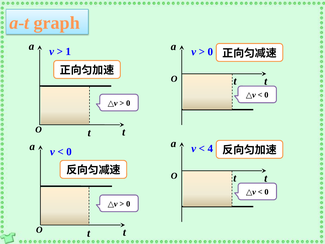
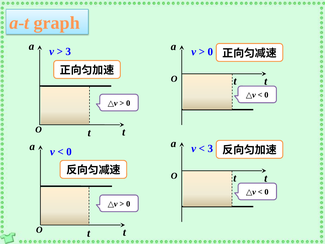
1: 1 -> 3 (68, 51)
4: 4 -> 3 (210, 148)
